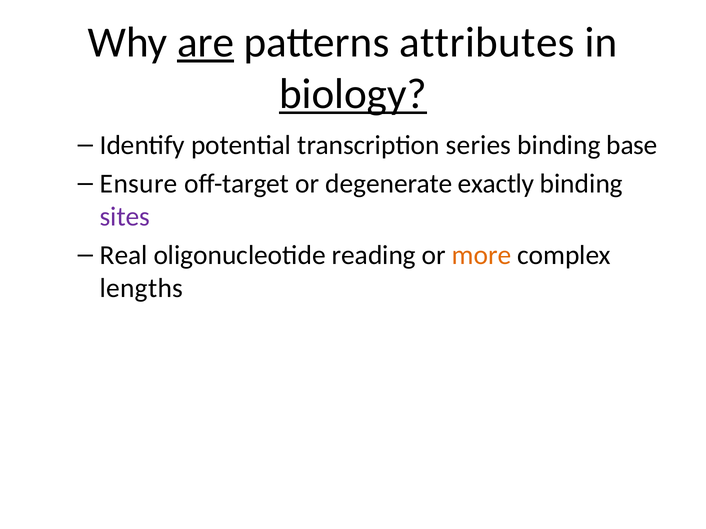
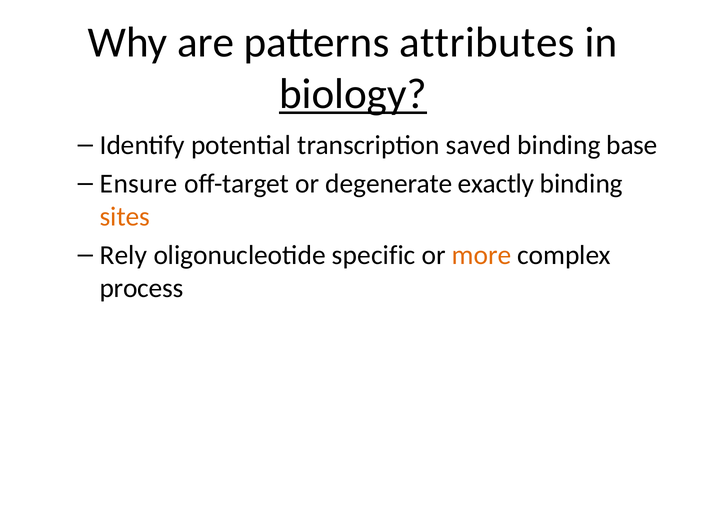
are underline: present -> none (206, 42)
series: series -> saved (478, 145)
sites colour: purple -> orange (125, 217)
Real: Real -> Rely (123, 255)
reading: reading -> specific (374, 255)
lengths: lengths -> process (142, 288)
